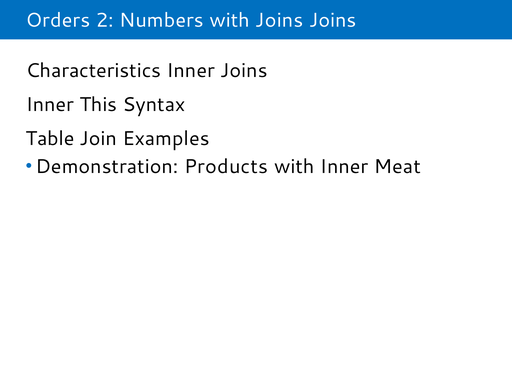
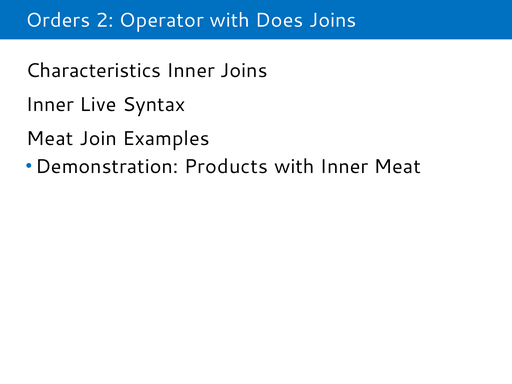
Numbers: Numbers -> Operator (162, 20)
with Joins: Joins -> Does (279, 20)
This: This -> Live (98, 105)
Table: Table -> Meat (50, 139)
